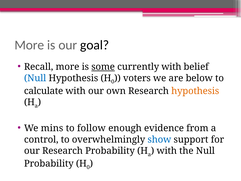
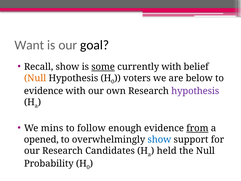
More: More -> Want (29, 45)
Recall more: more -> show (67, 67)
Null colour: blue -> orange (35, 78)
calculate: calculate -> evidence (44, 91)
hypothesis colour: orange -> purple (195, 91)
from underline: none -> present (197, 128)
control: control -> opened (41, 139)
Research Probability: Probability -> Candidates (110, 151)
with: with -> held (167, 151)
